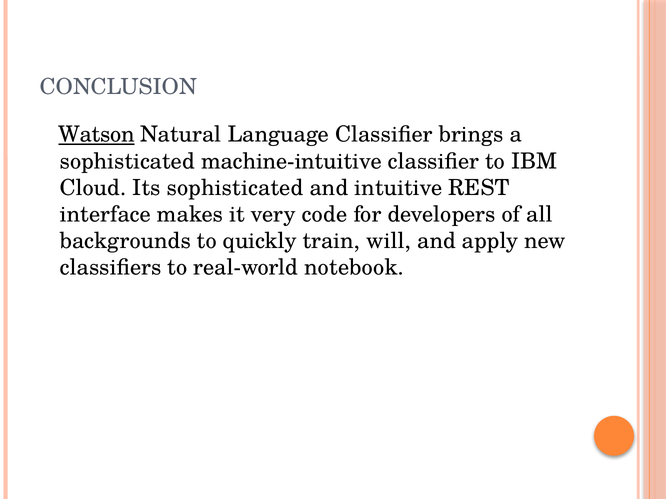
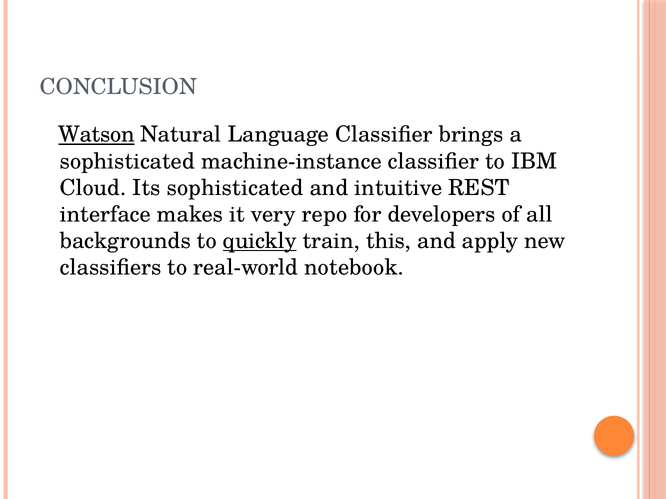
machine-intuitive: machine-intuitive -> machine-instance (291, 161)
code: code -> repo (324, 215)
quickly underline: none -> present (260, 241)
will: will -> this (389, 241)
